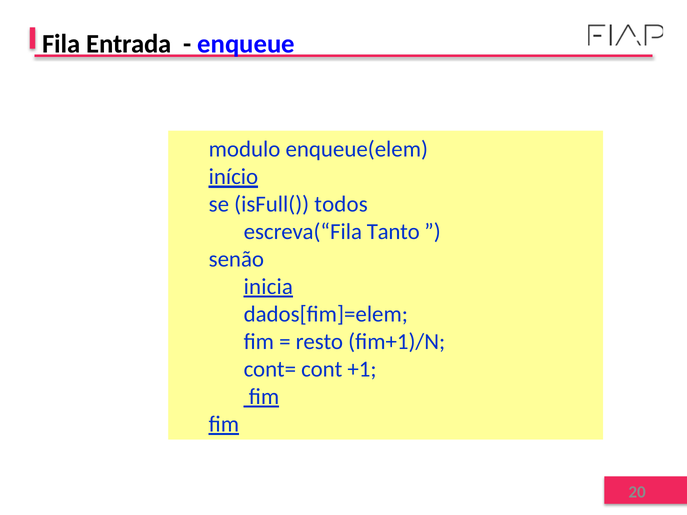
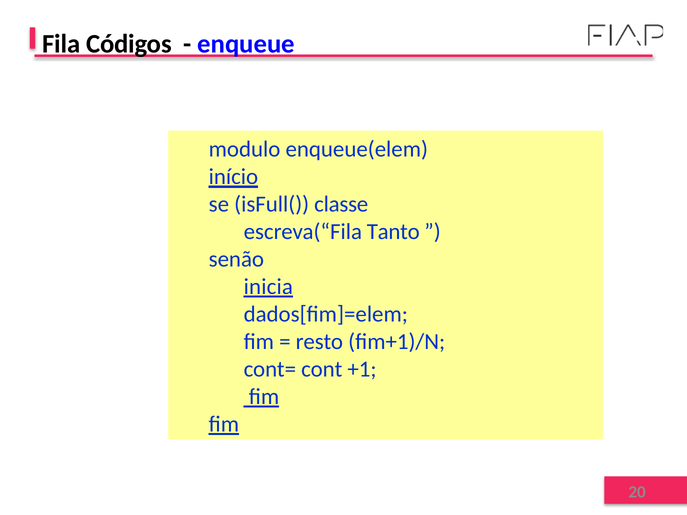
Entrada: Entrada -> Códigos (129, 44)
todos: todos -> classe (341, 204)
